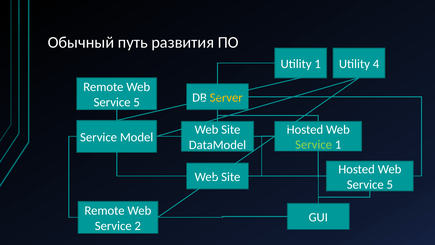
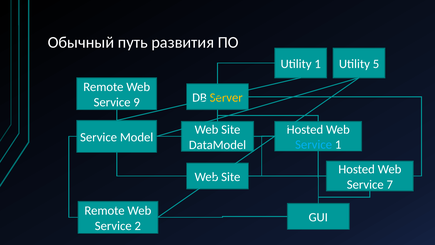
4: 4 -> 5 (376, 64)
5: 5 -> 9 (137, 102)
Service colour: light green -> light blue (314, 145)
5: 5 -> 7 (390, 184)
